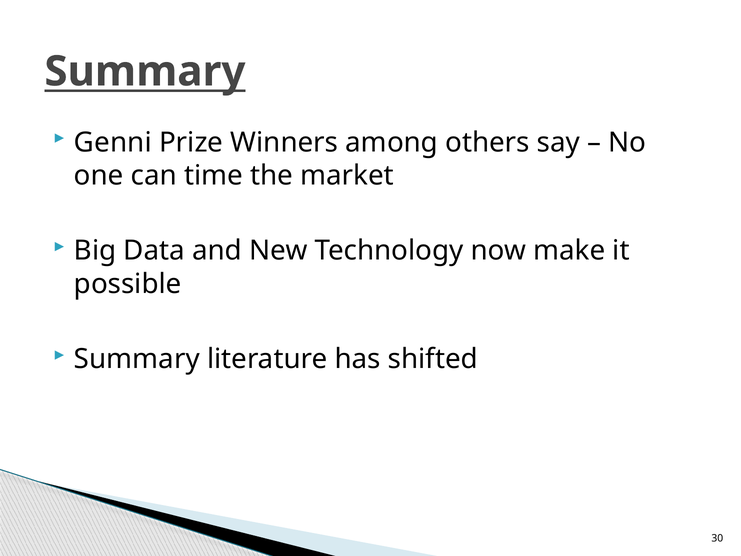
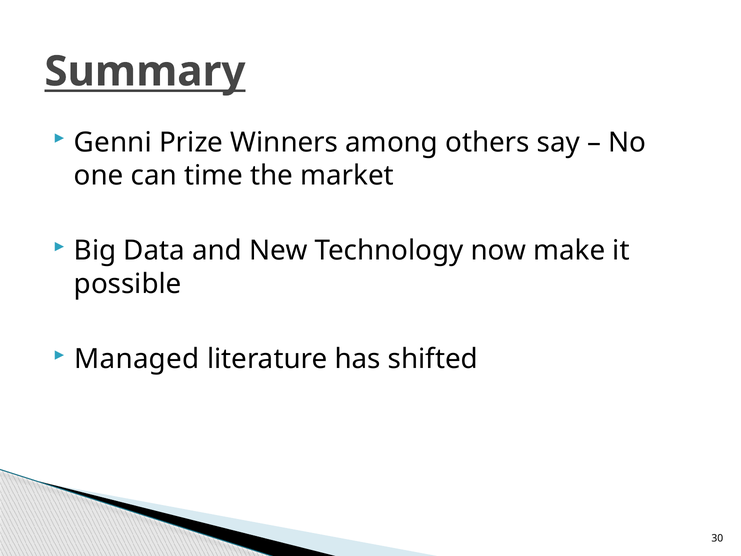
Summary: Summary -> Managed (137, 359)
